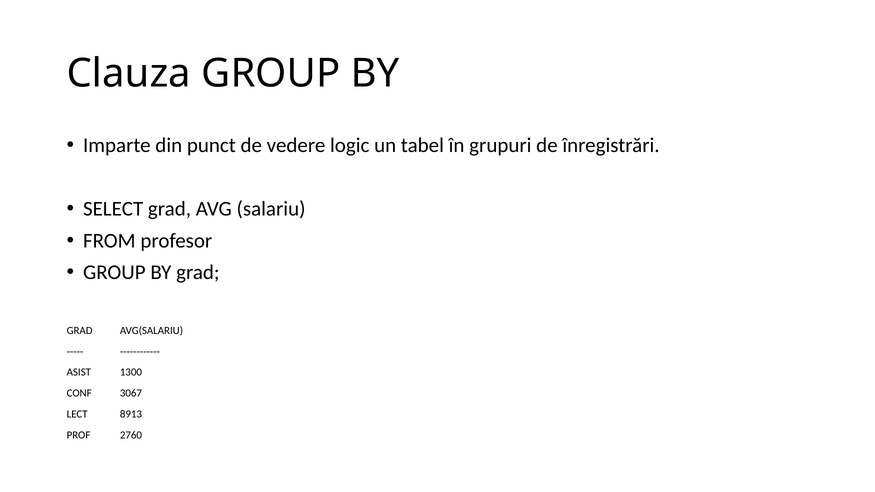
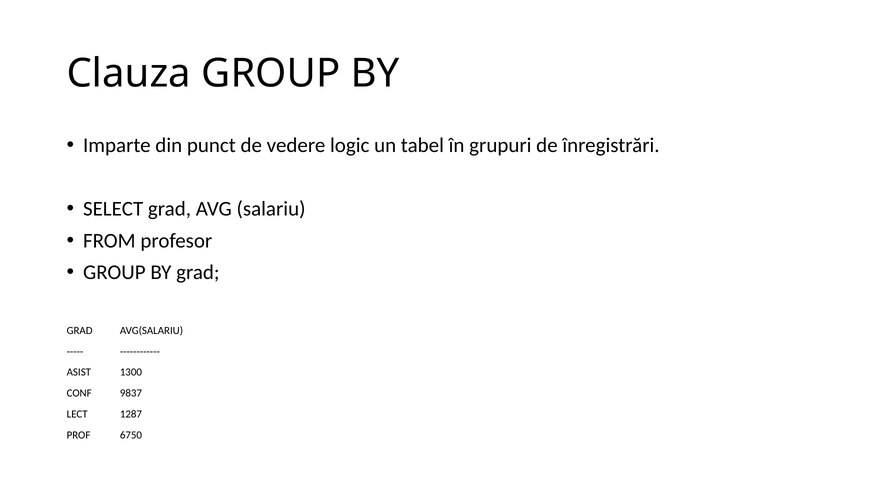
3067: 3067 -> 9837 (131, 393)
8913: 8913 -> 1287 (131, 414)
2760: 2760 -> 6750 (131, 435)
